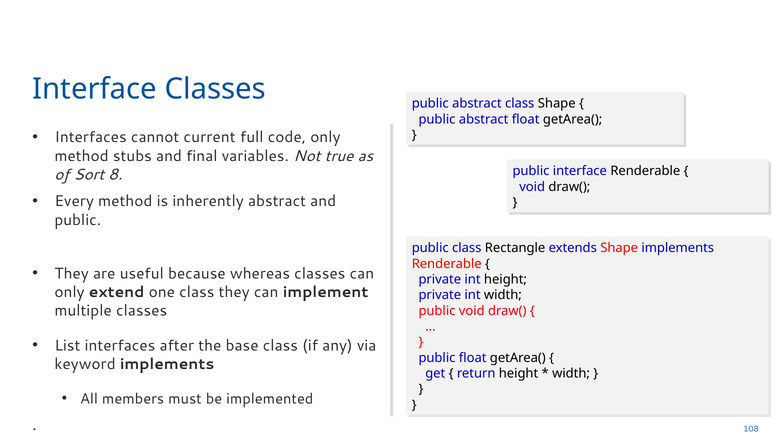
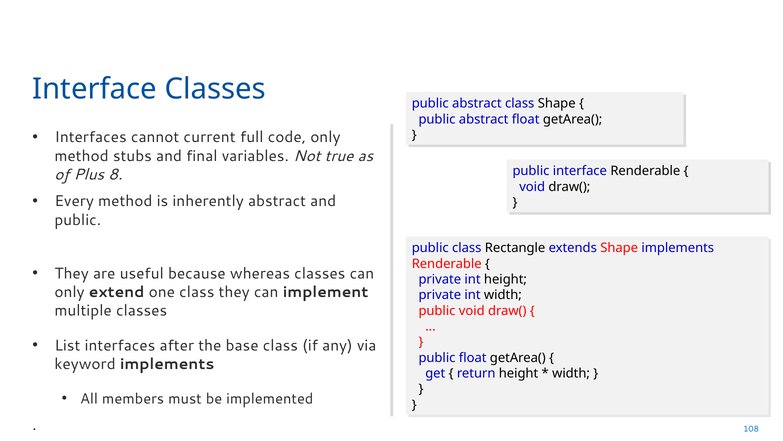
Sort: Sort -> Plus (89, 174)
